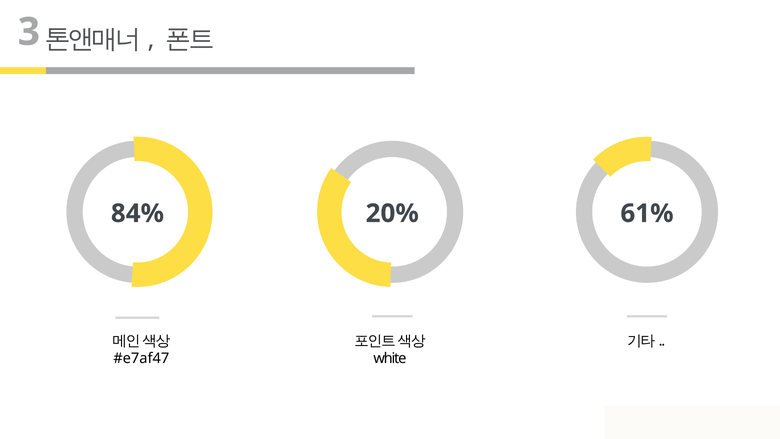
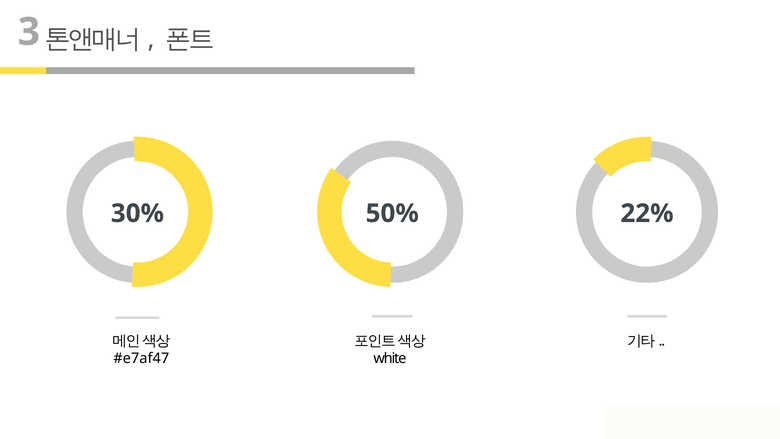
84%: 84% -> 30% (137, 213)
20%: 20% -> 50% (392, 213)
61%: 61% -> 22% (647, 213)
